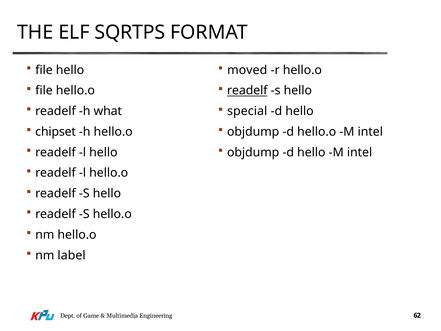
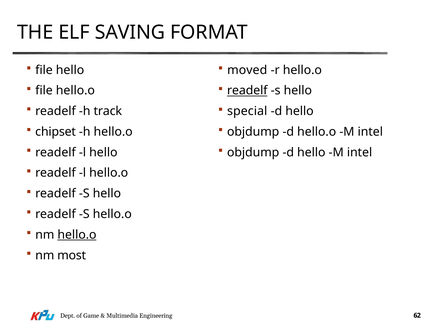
SQRTPS: SQRTPS -> SAVING (130, 32)
what: what -> track (108, 111)
hello.o underline: none -> present (77, 235)
label: label -> most (72, 255)
